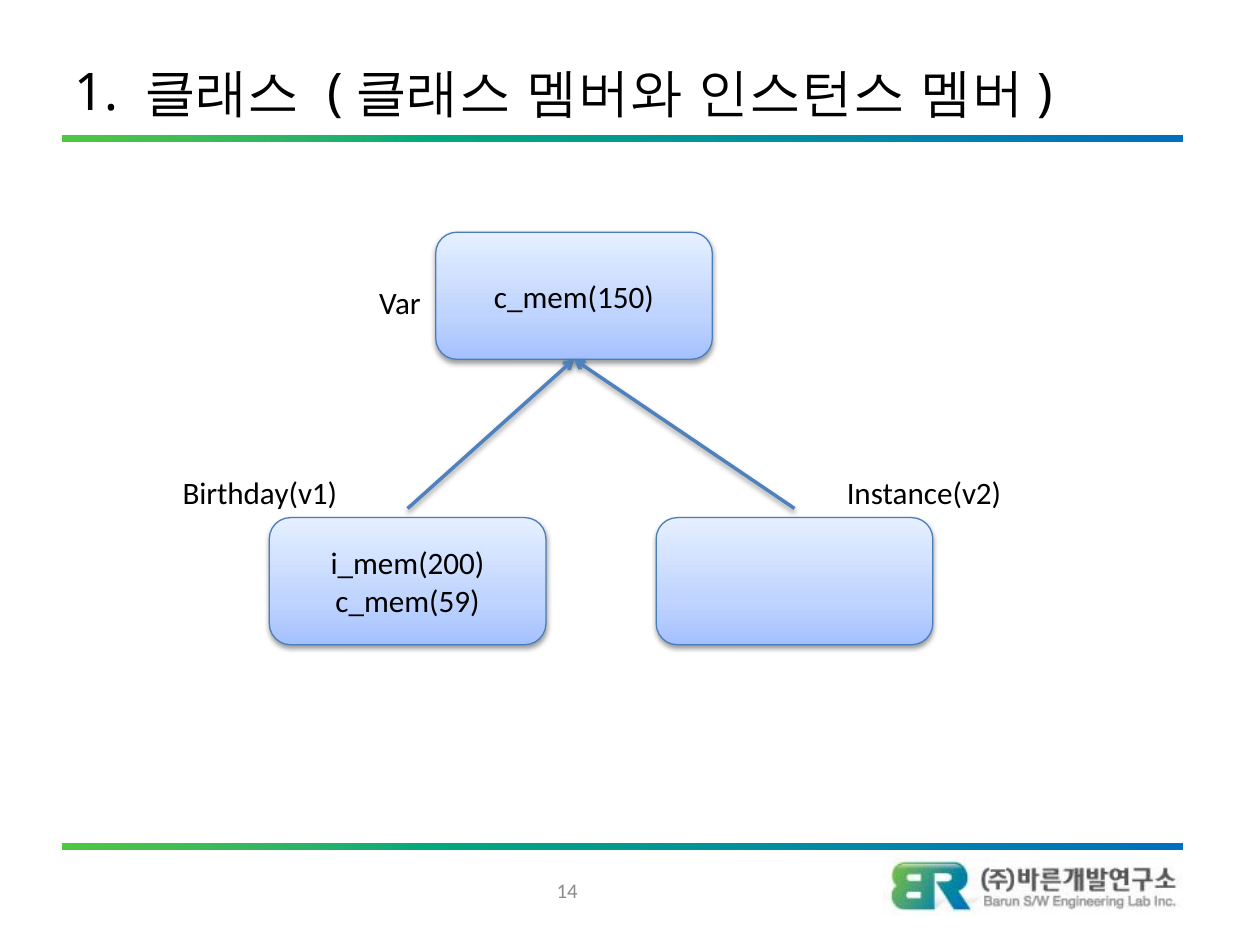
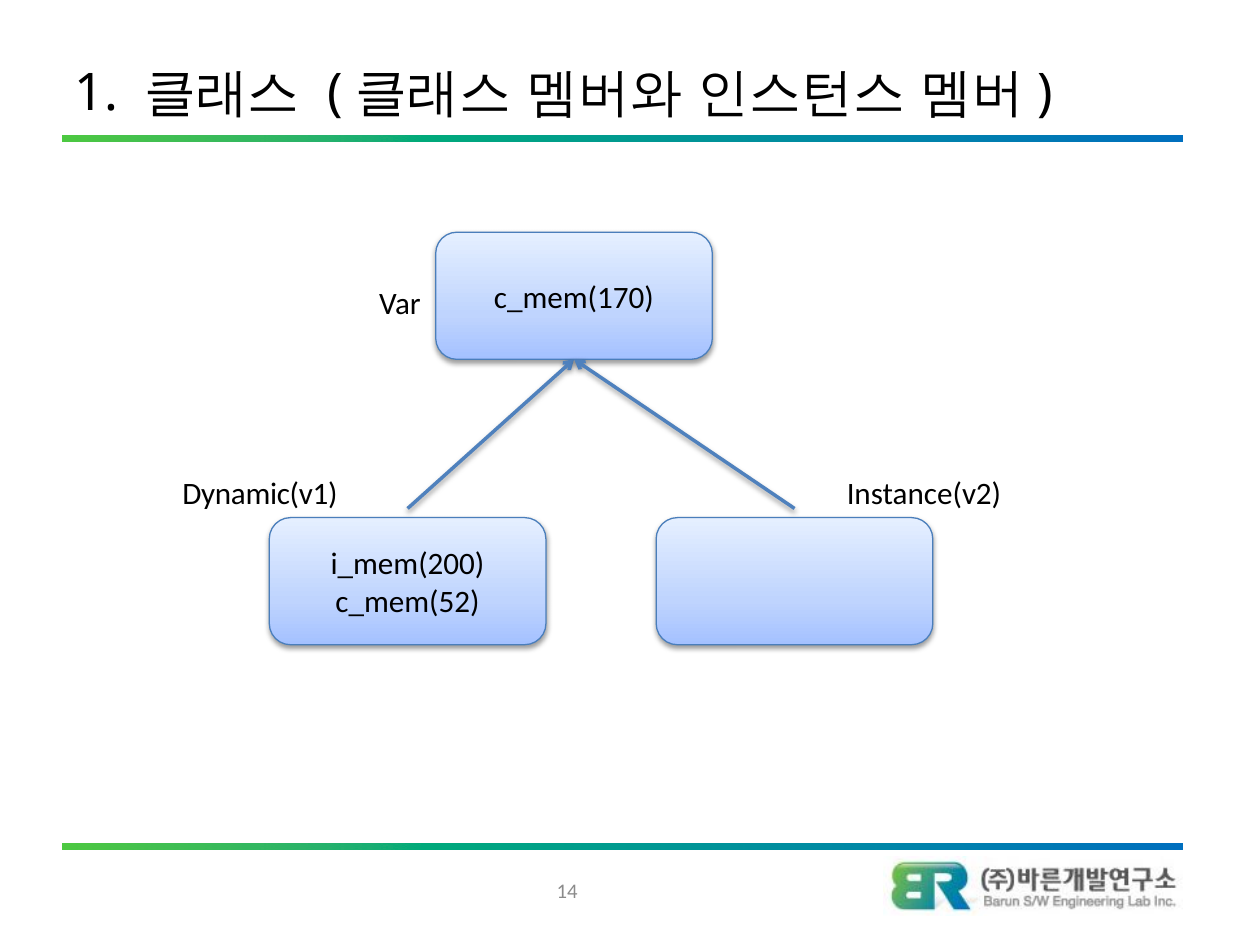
c_mem(150: c_mem(150 -> c_mem(170 (574, 298)
Birthday(v1: Birthday(v1 -> Dynamic(v1 (260, 494)
c_mem(59: c_mem(59 -> c_mem(52 (407, 602)
